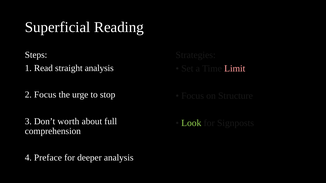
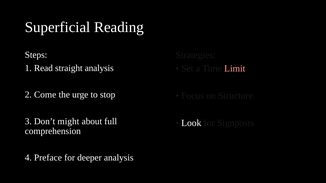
2 Focus: Focus -> Come (45, 95)
worth: worth -> might (68, 121)
Look colour: light green -> white (191, 123)
